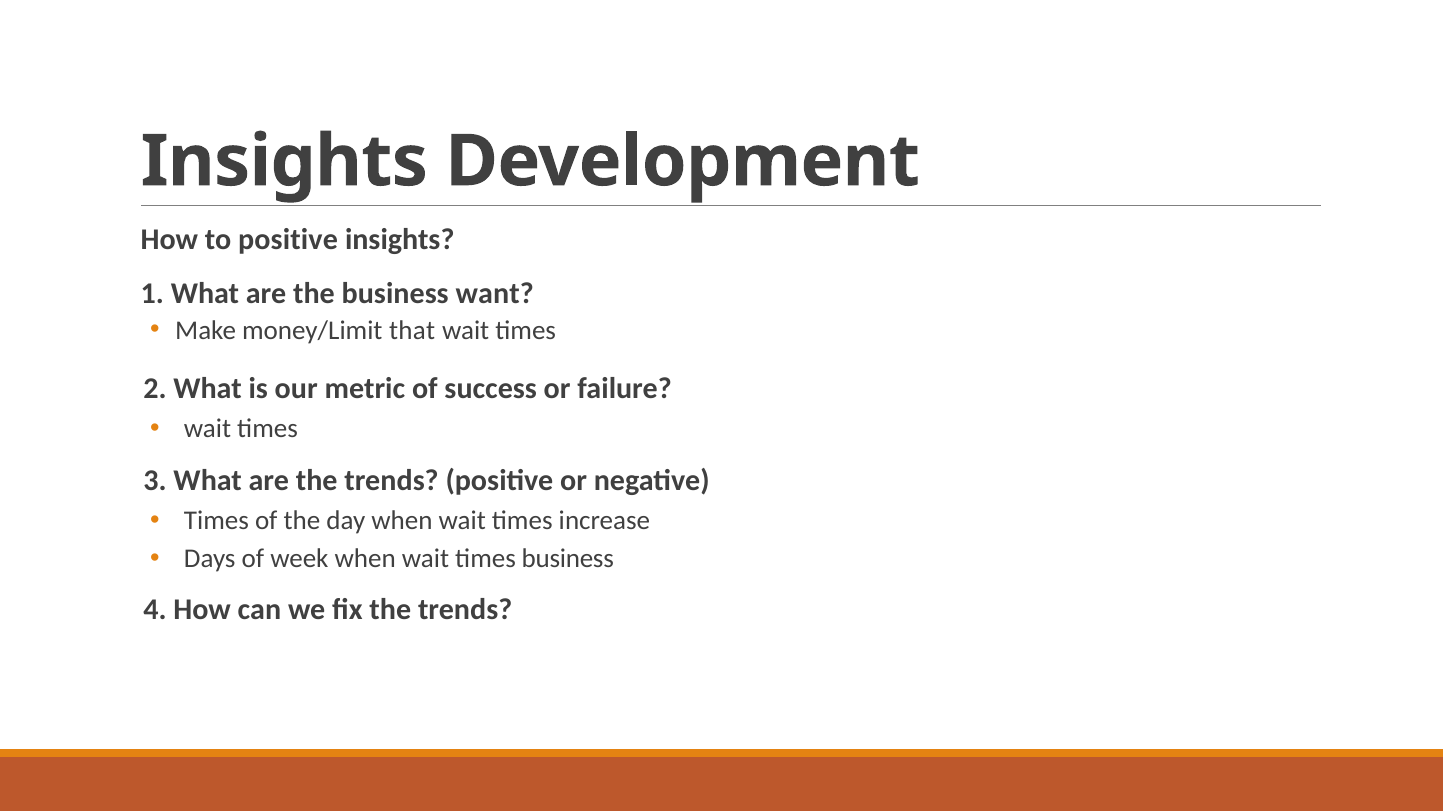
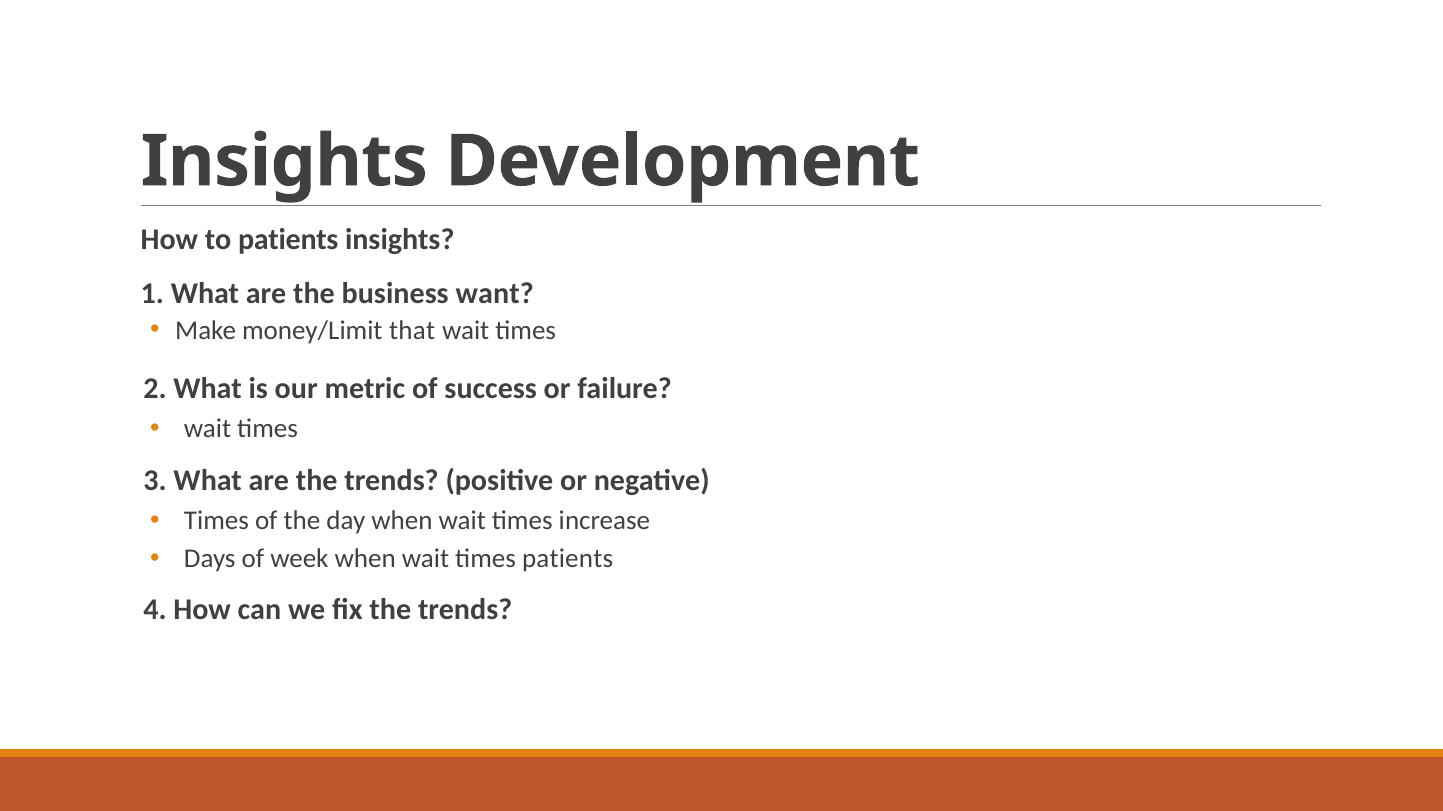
to positive: positive -> patients (288, 240)
times business: business -> patients (568, 559)
